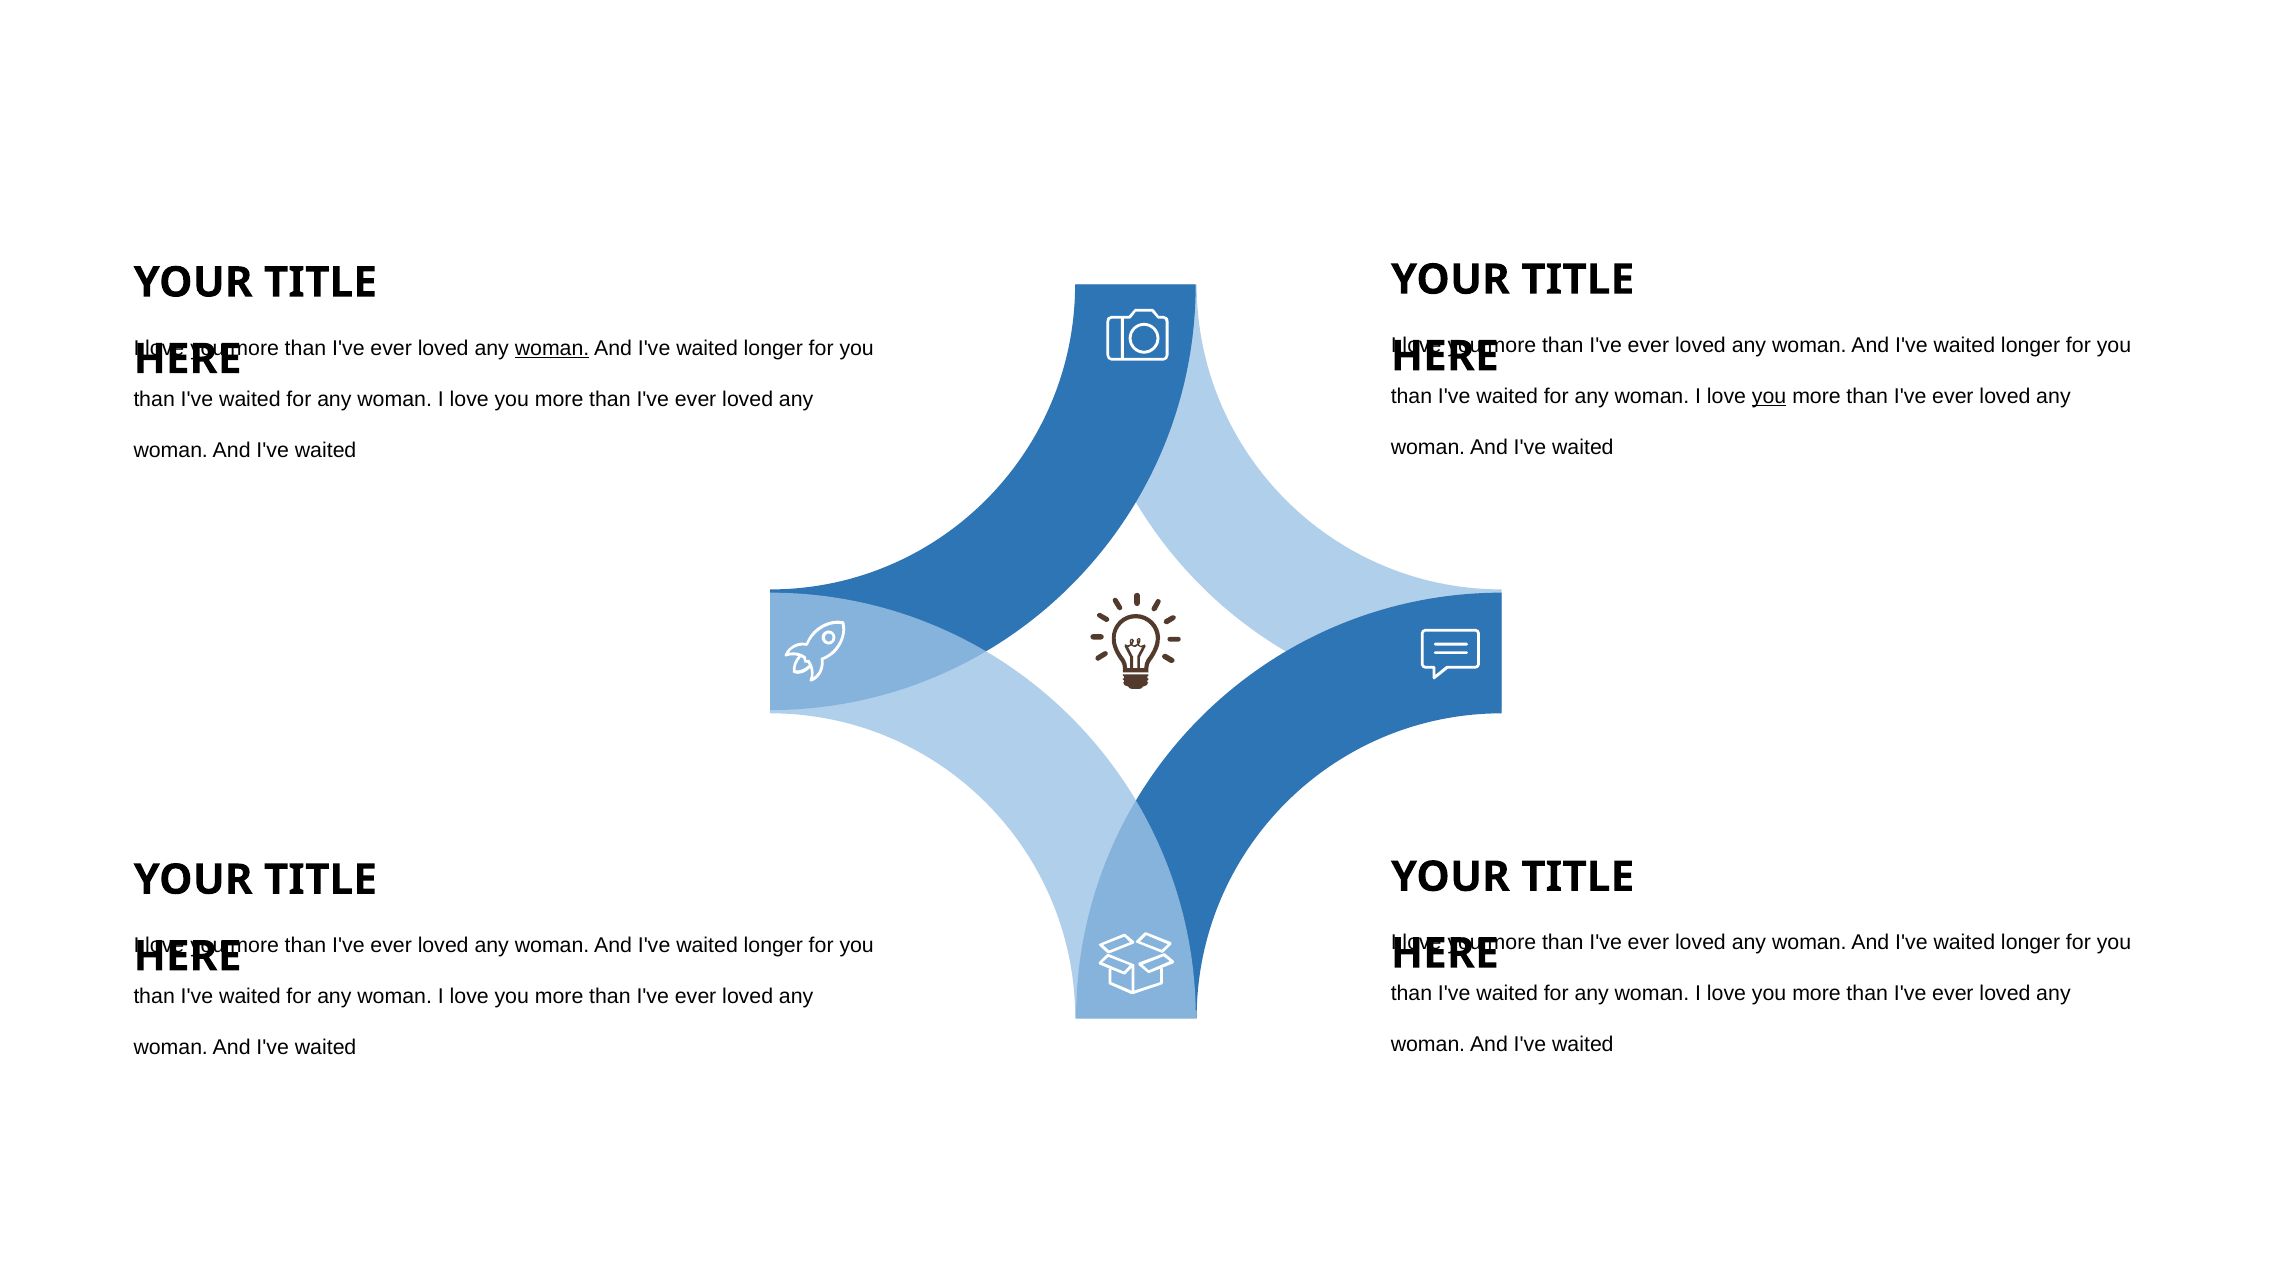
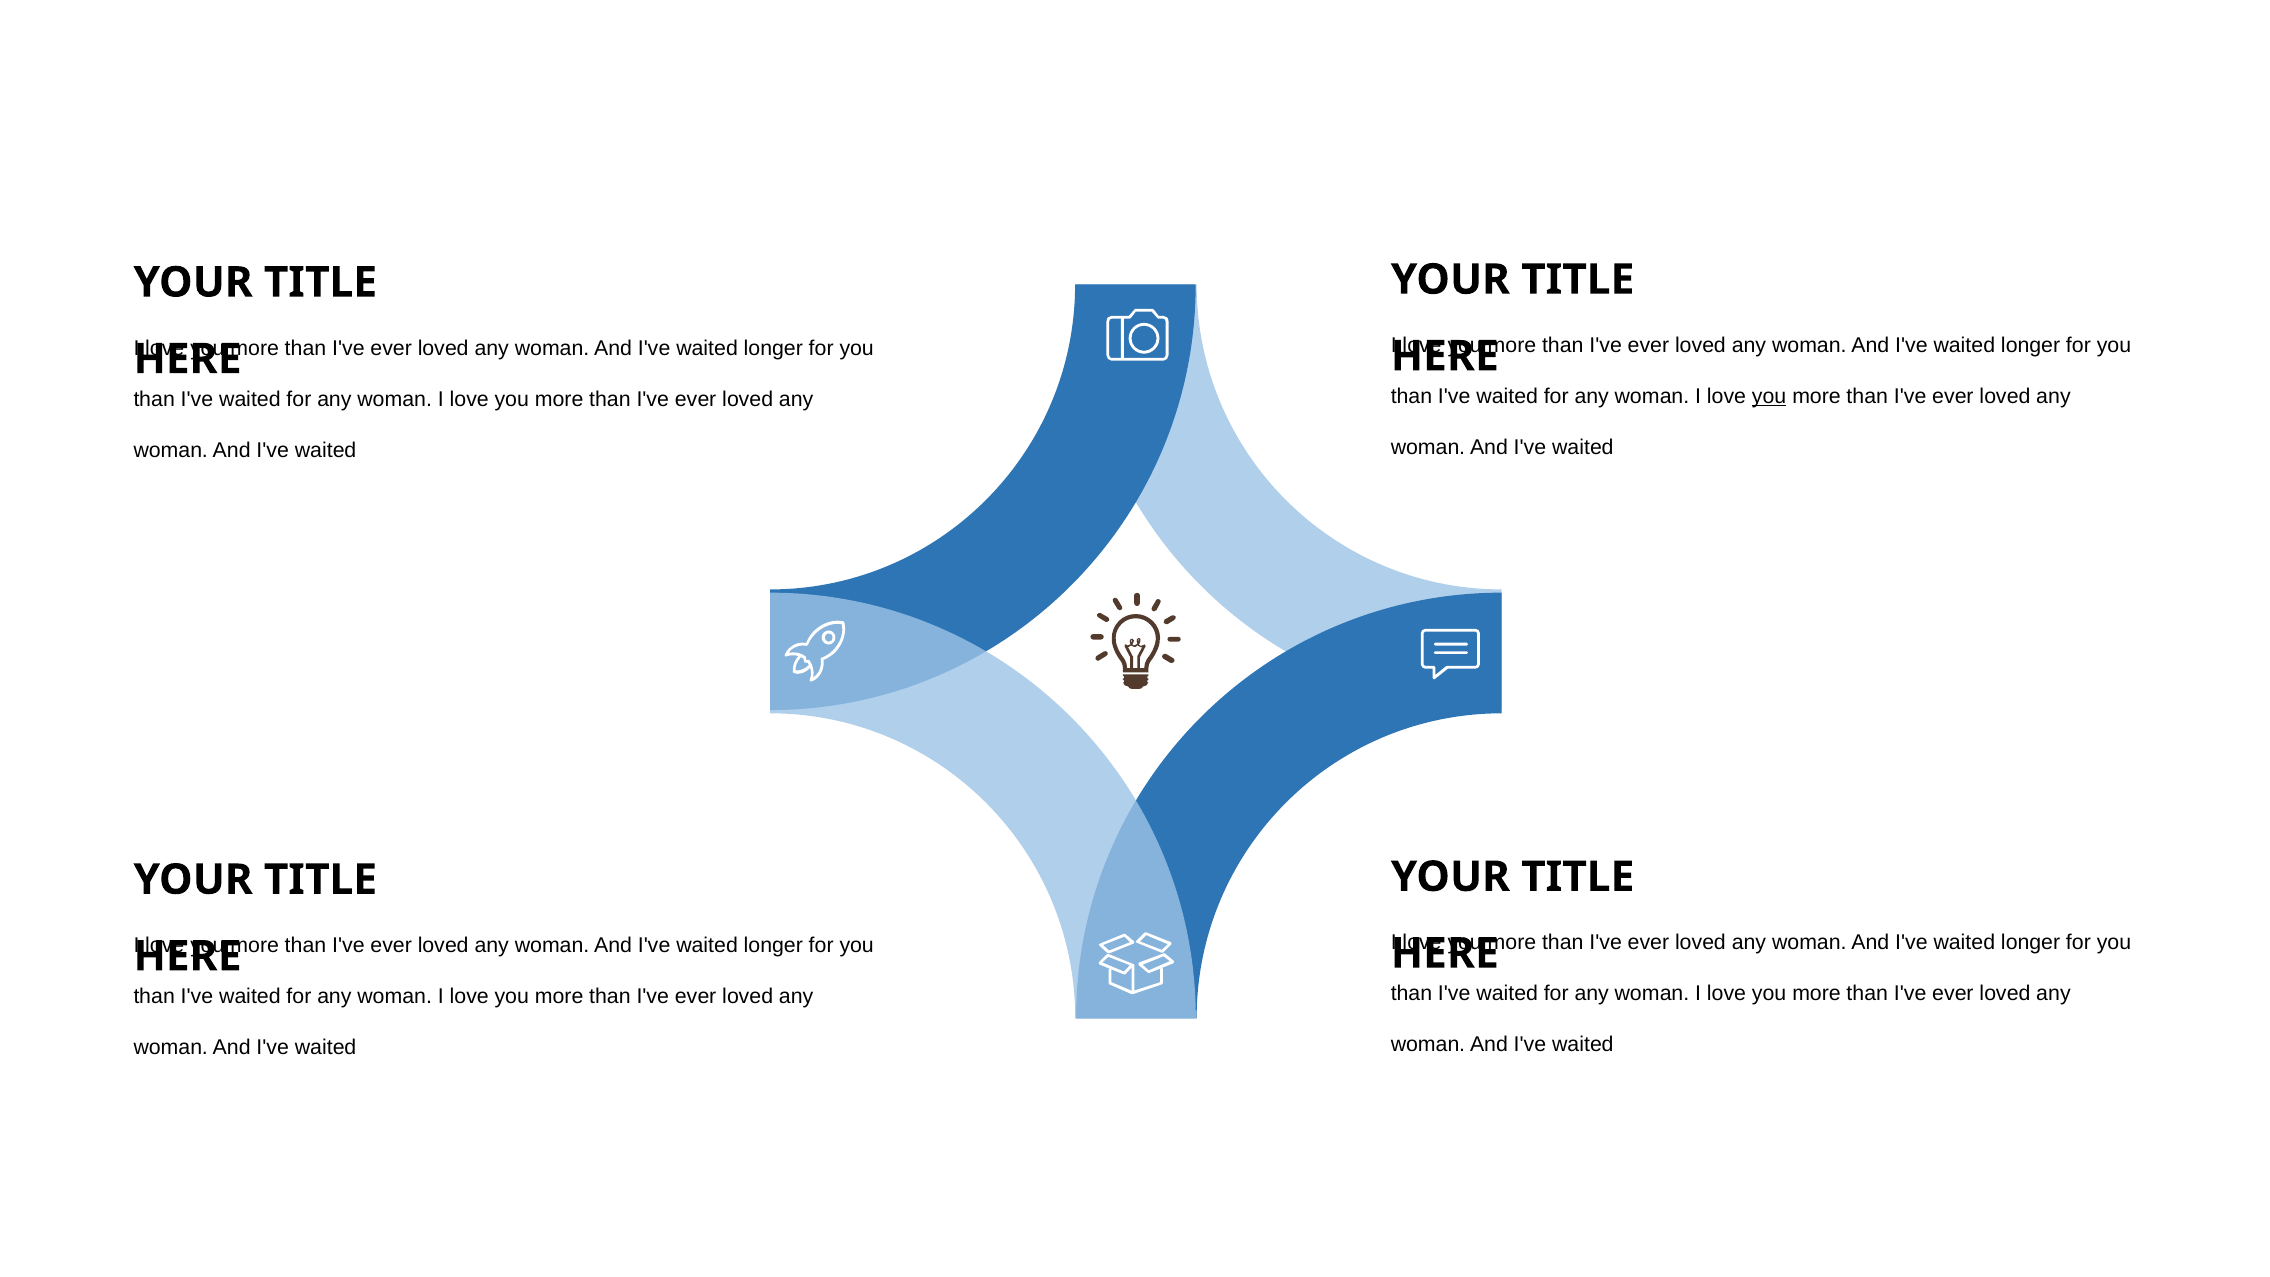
woman underline: present -> none (552, 348)
